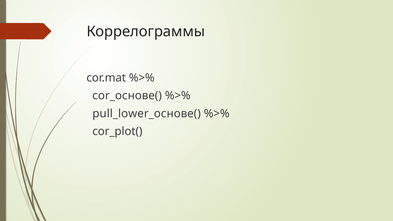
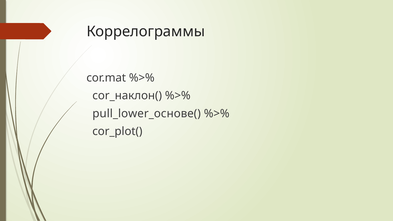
cor_основе(: cor_основе( -> cor_наклон( (127, 96)
